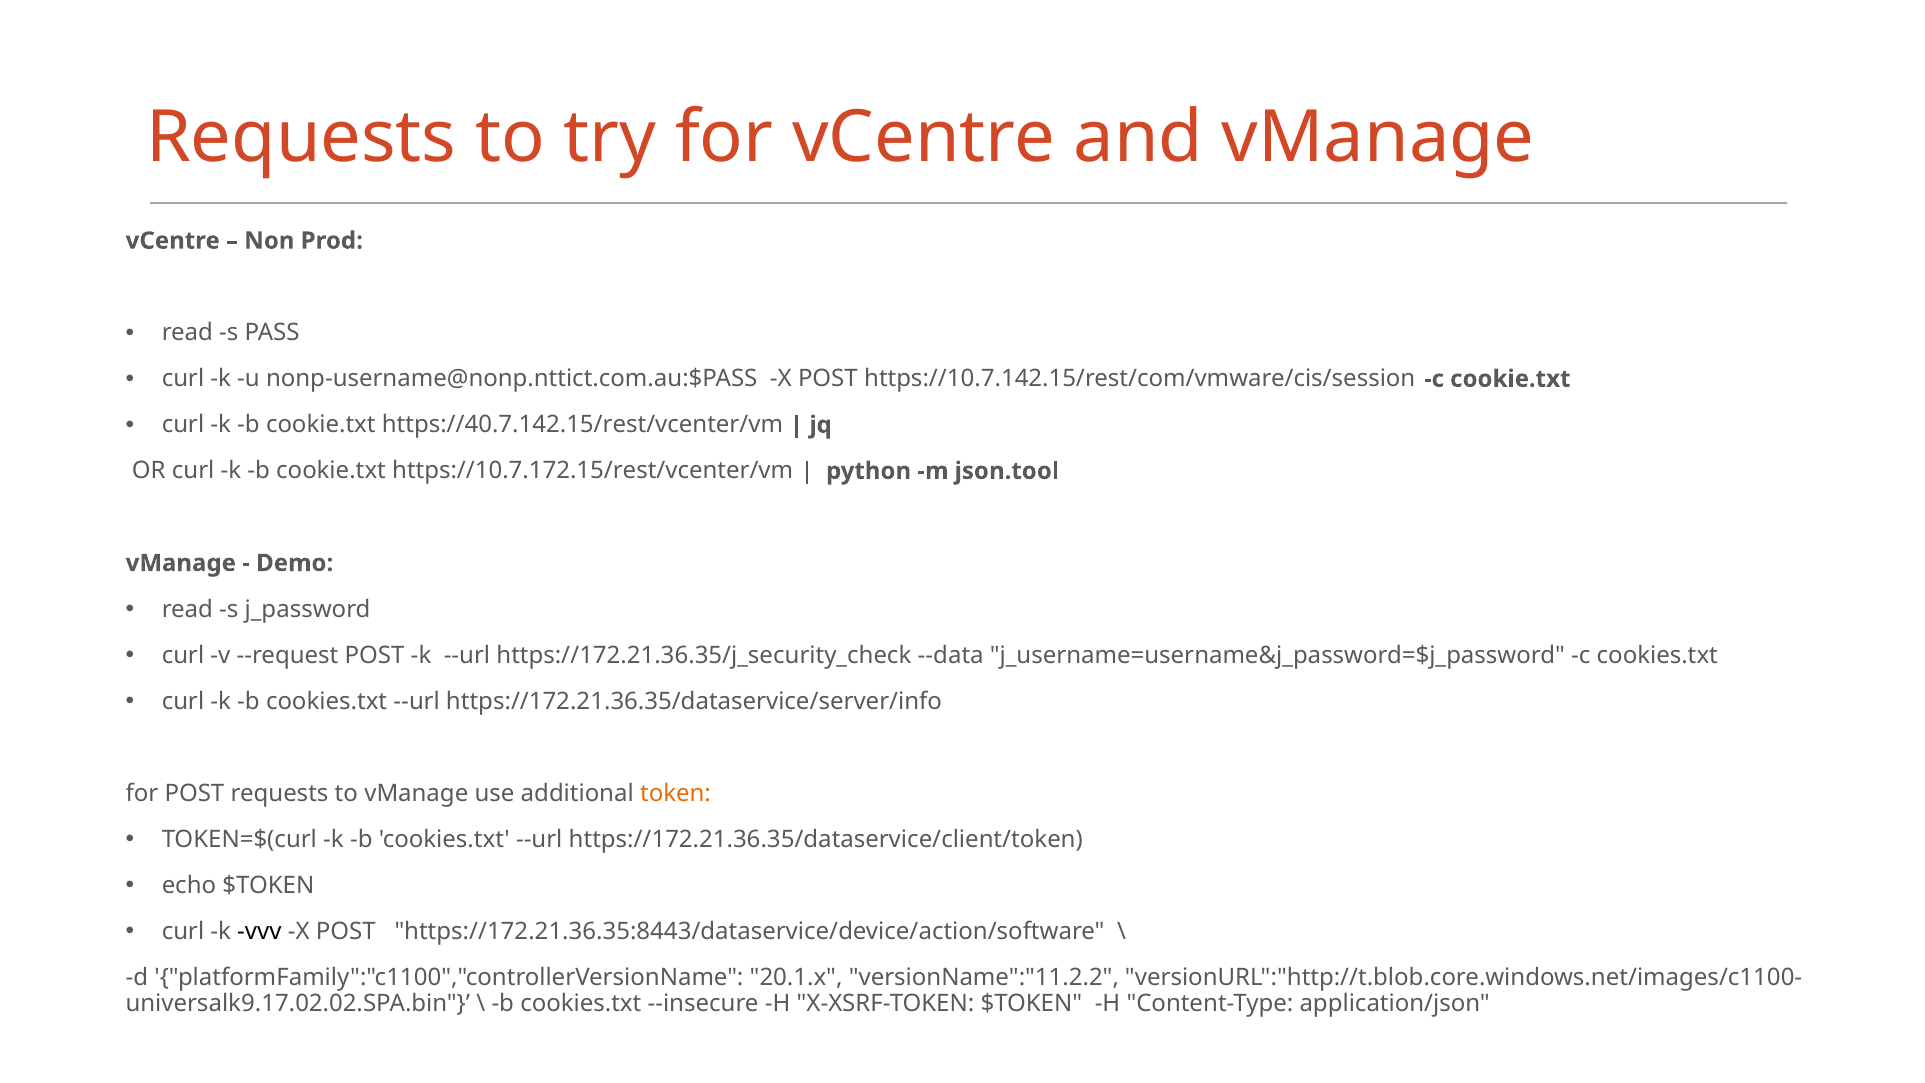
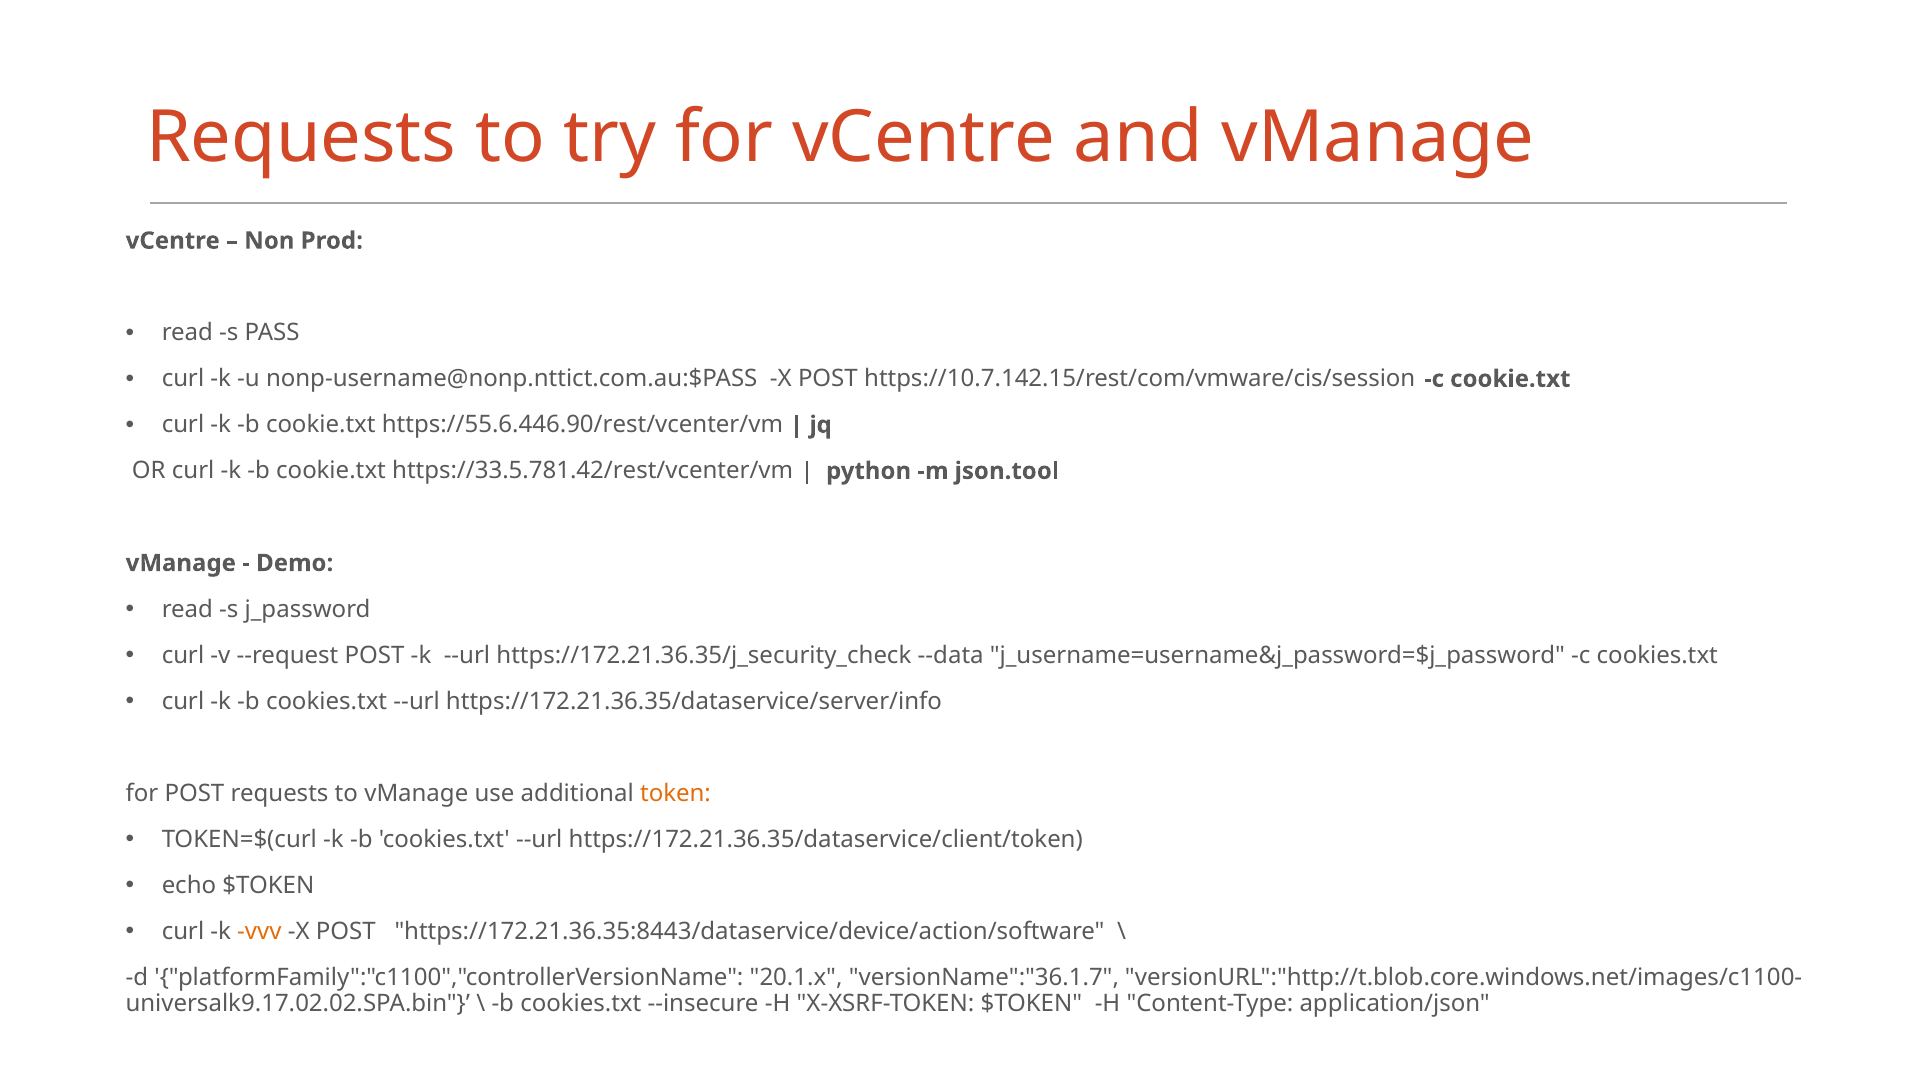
https://40.7.142.15/rest/vcenter/vm: https://40.7.142.15/rest/vcenter/vm -> https://55.6.446.90/rest/vcenter/vm (582, 425)
https://10.7.172.15/rest/vcenter/vm: https://10.7.172.15/rest/vcenter/vm -> https://33.5.781.42/rest/vcenter/vm (593, 471)
vvv colour: black -> orange (259, 931)
versionName":"11.2.2: versionName":"11.2.2 -> versionName":"36.1.7 (984, 977)
